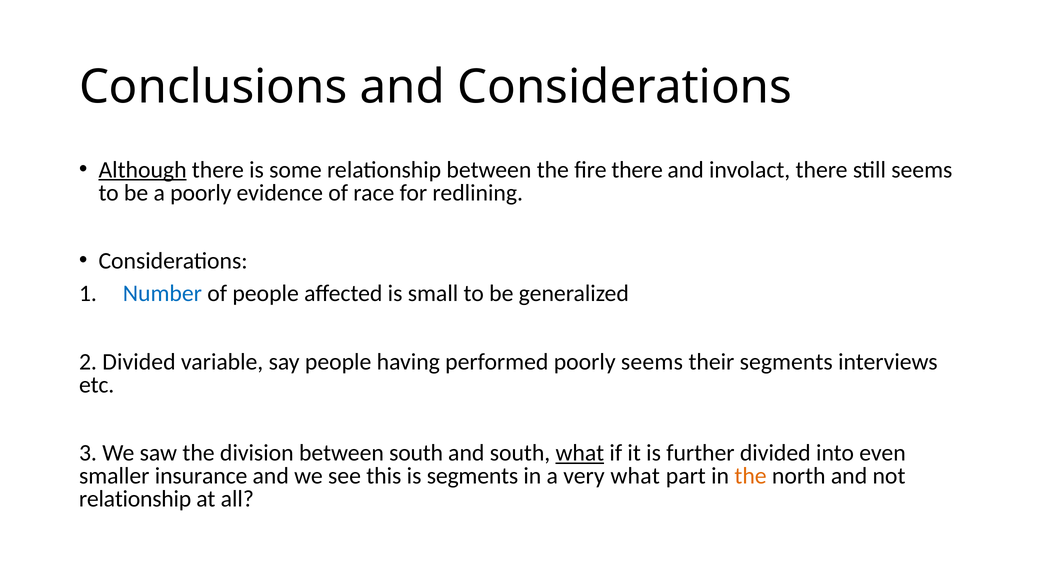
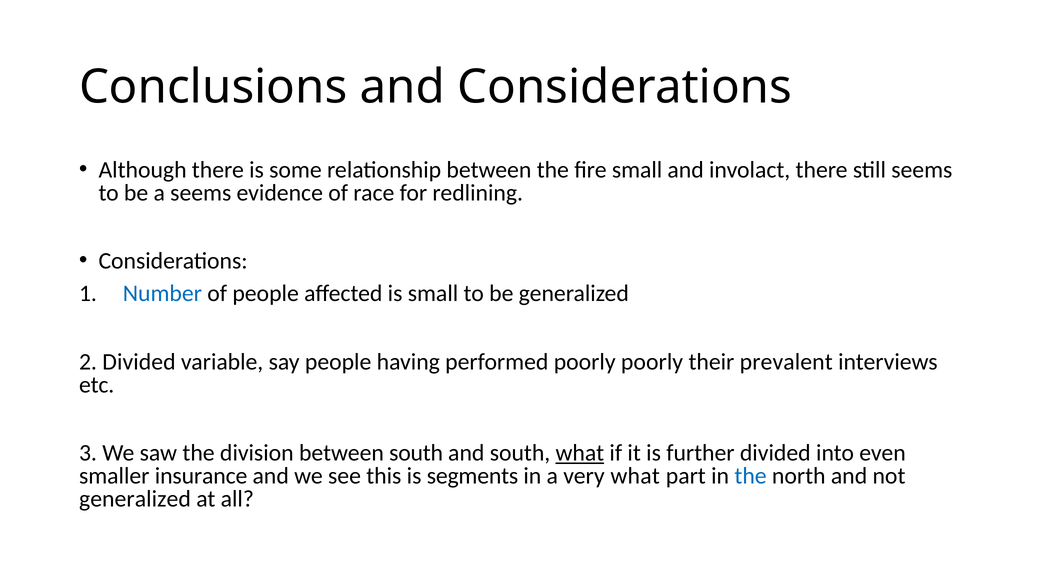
Although underline: present -> none (143, 170)
fire there: there -> small (637, 170)
a poorly: poorly -> seems (201, 193)
poorly seems: seems -> poorly (652, 362)
their segments: segments -> prevalent (786, 362)
the colour: orange -> blue (751, 476)
relationship: relationship -> generalized (135, 499)
